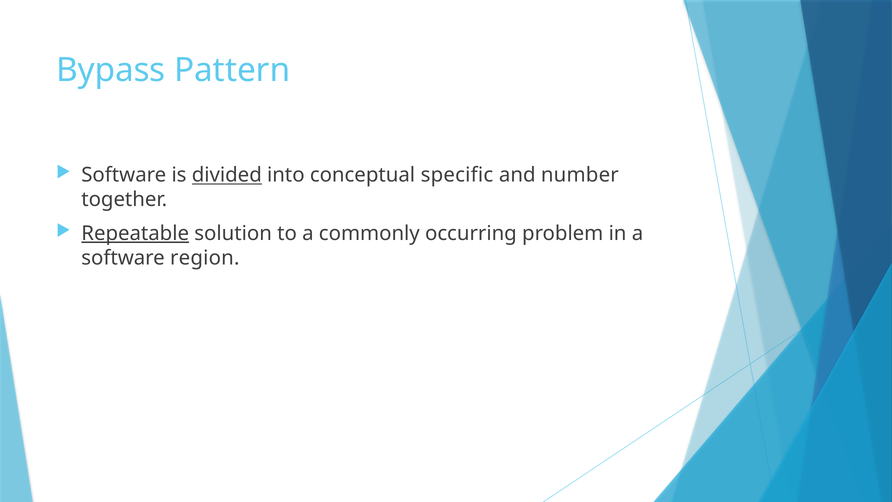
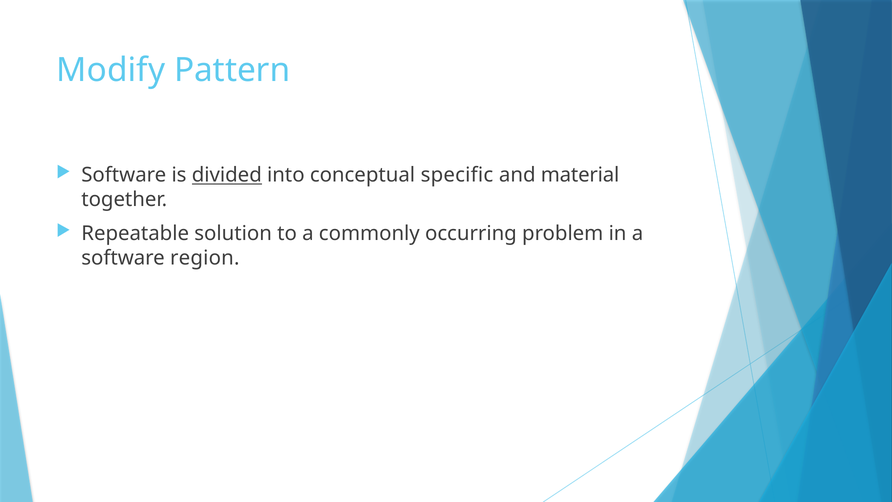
Bypass: Bypass -> Modify (111, 70)
number: number -> material (580, 175)
Repeatable underline: present -> none (135, 233)
